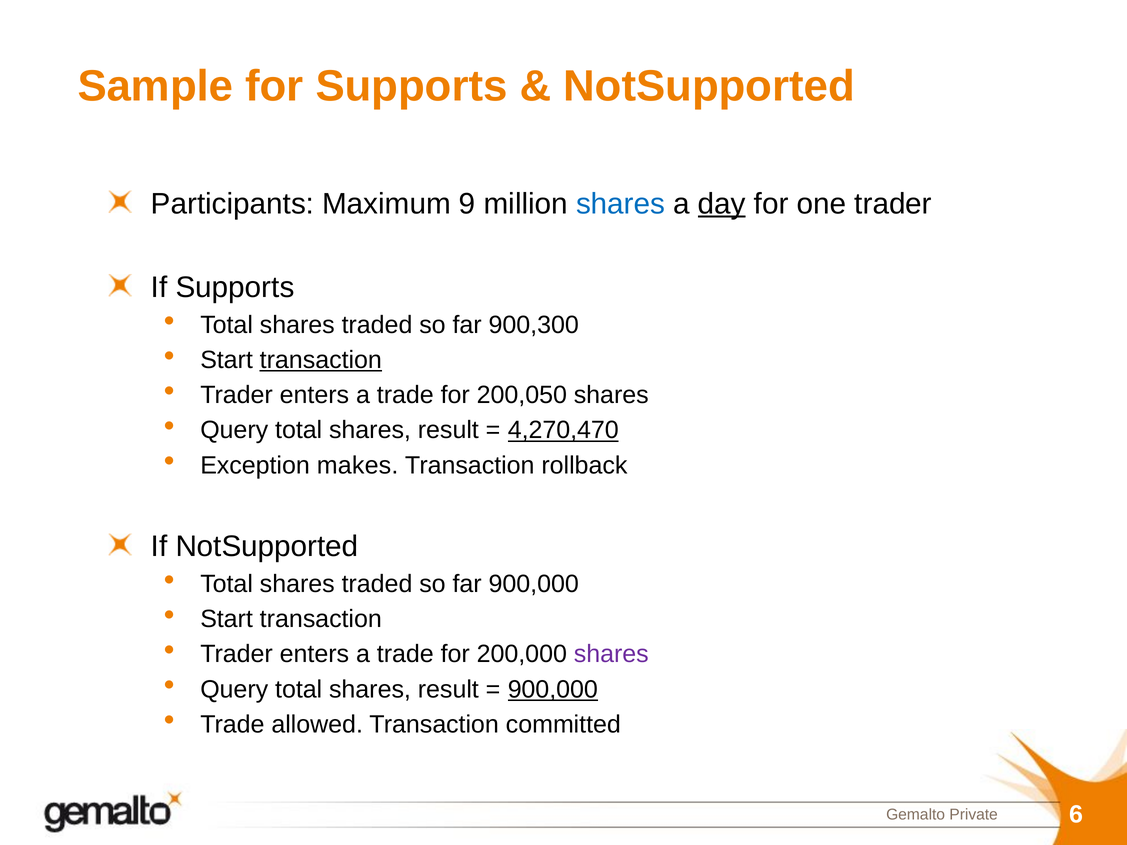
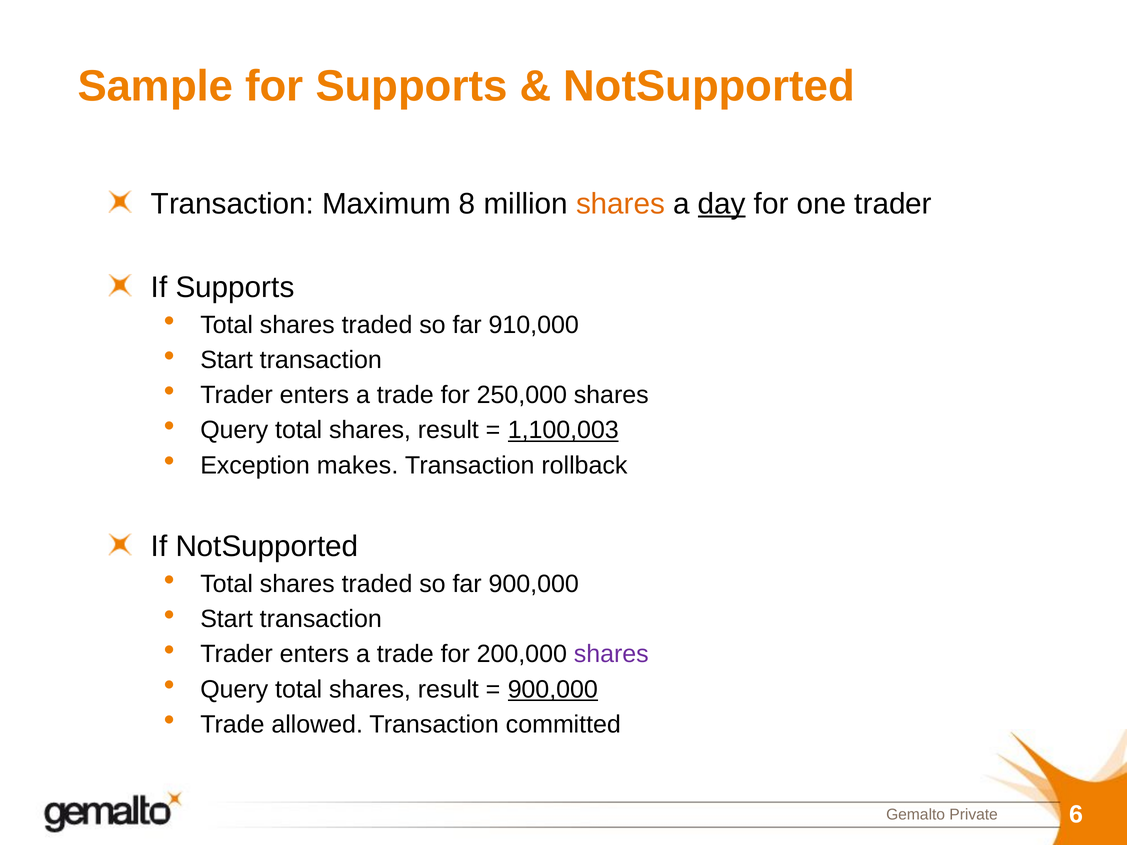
Participants: Participants -> Transaction (233, 204)
9: 9 -> 8 (467, 204)
shares colour: blue -> orange (621, 204)
900,300: 900,300 -> 910,000 (534, 325)
transaction underline: present -> none (321, 360)
200,050: 200,050 -> 250,000 (522, 395)
4,270,470: 4,270,470 -> 1,100,003 (563, 430)
